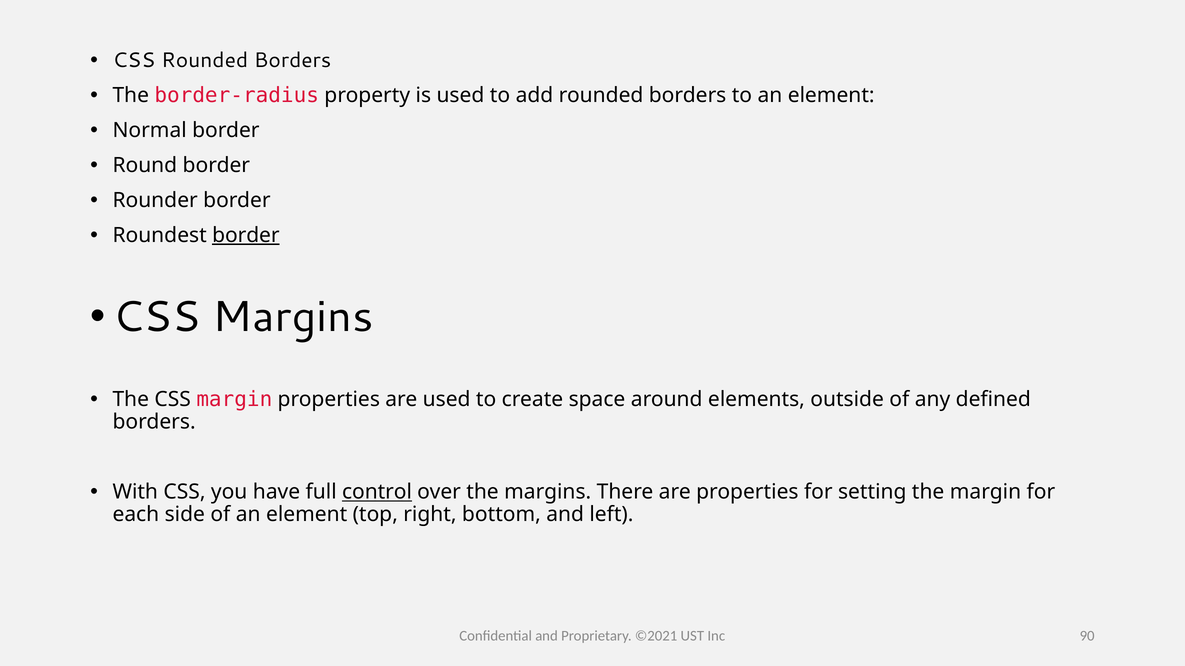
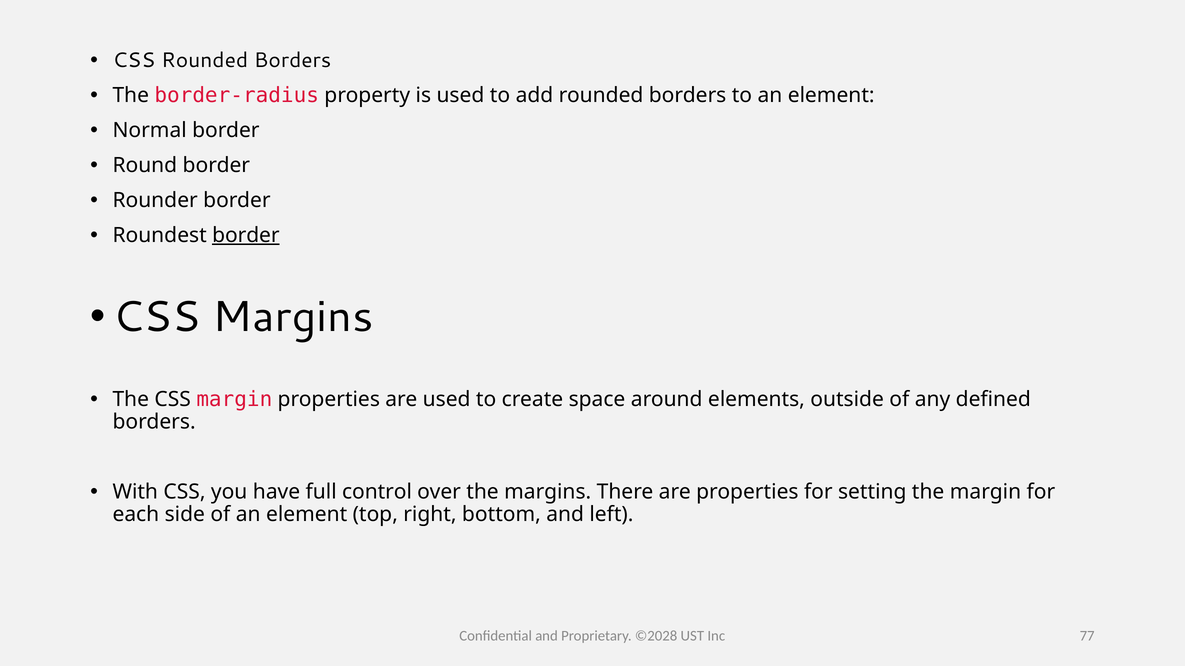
control underline: present -> none (377, 492)
©2021: ©2021 -> ©2028 (656, 636)
90: 90 -> 77 (1087, 636)
